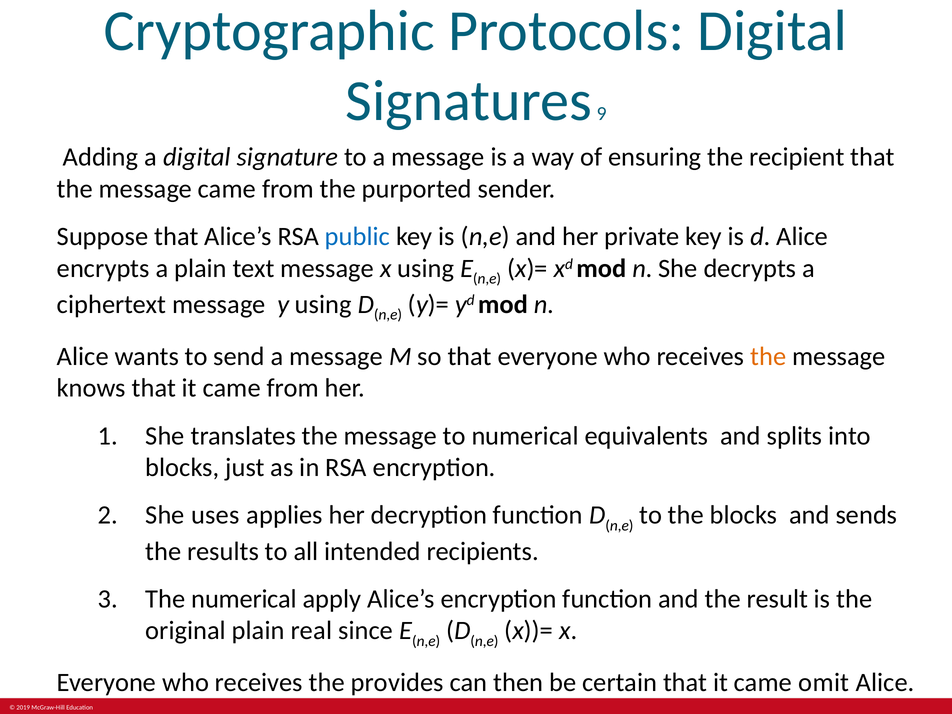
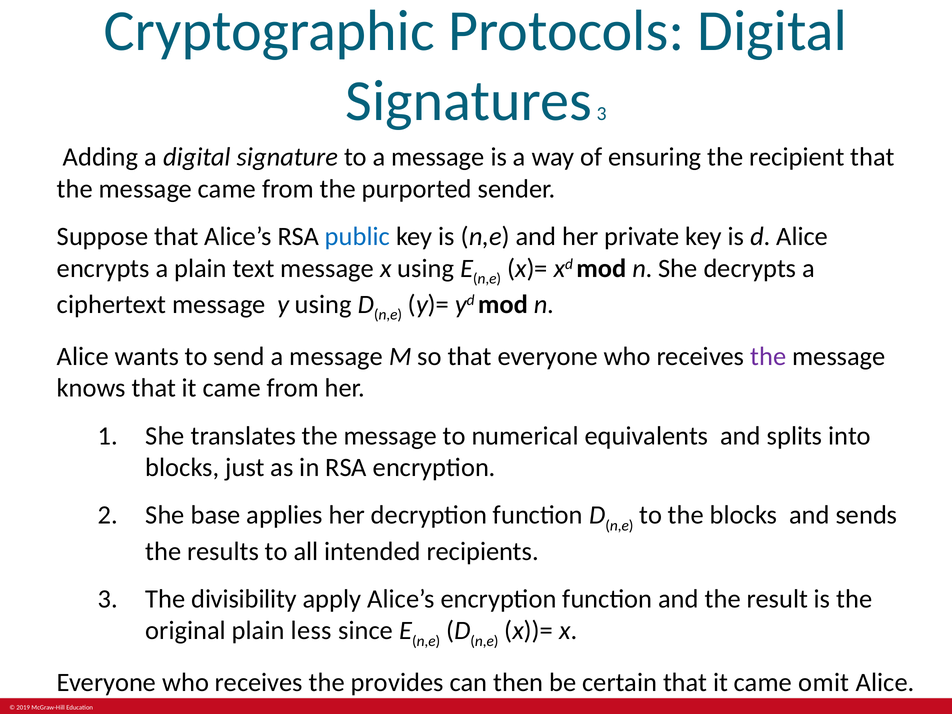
Signatures 9: 9 -> 3 (602, 113)
the colour: orange -> purple (768, 356)
uses: uses -> base (216, 515)
The numerical: numerical -> divisibility (244, 599)
real: real -> less (311, 631)
